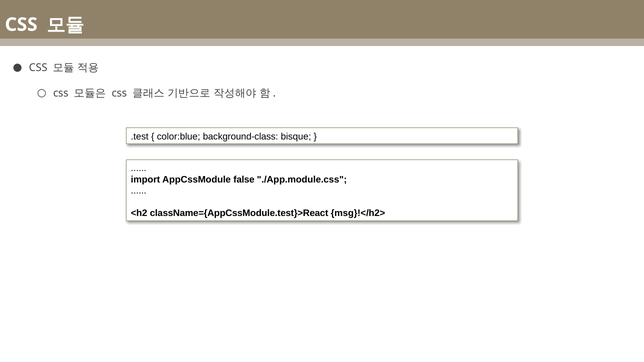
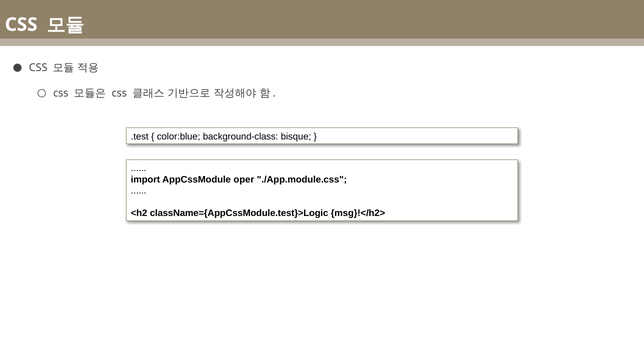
false: false -> oper (244, 180)
className={AppCssModule.test}>React: className={AppCssModule.test}>React -> className={AppCssModule.test}>Logic (239, 213)
